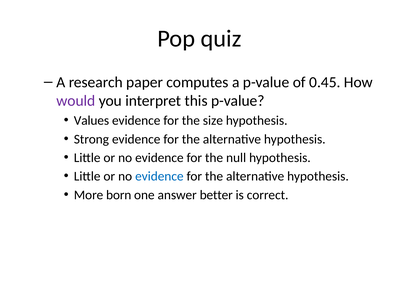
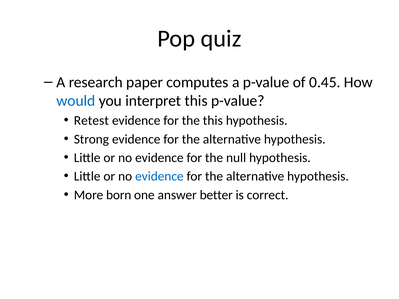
would colour: purple -> blue (76, 101)
Values: Values -> Retest (91, 121)
the size: size -> this (213, 121)
